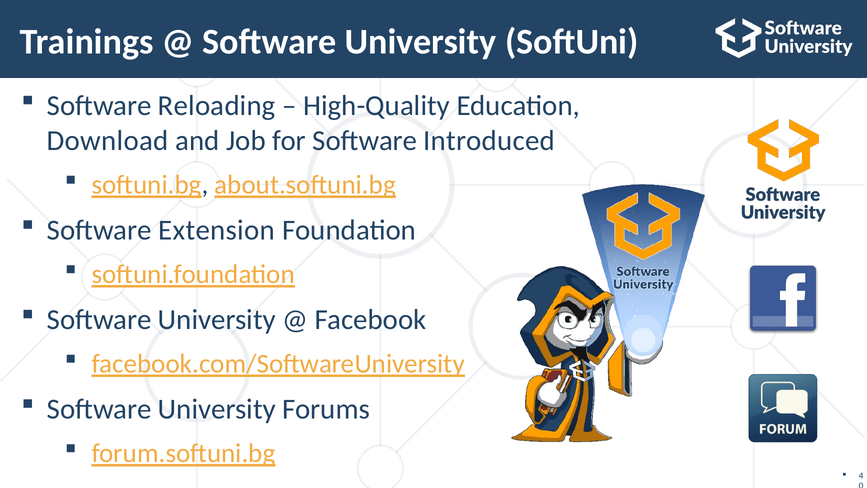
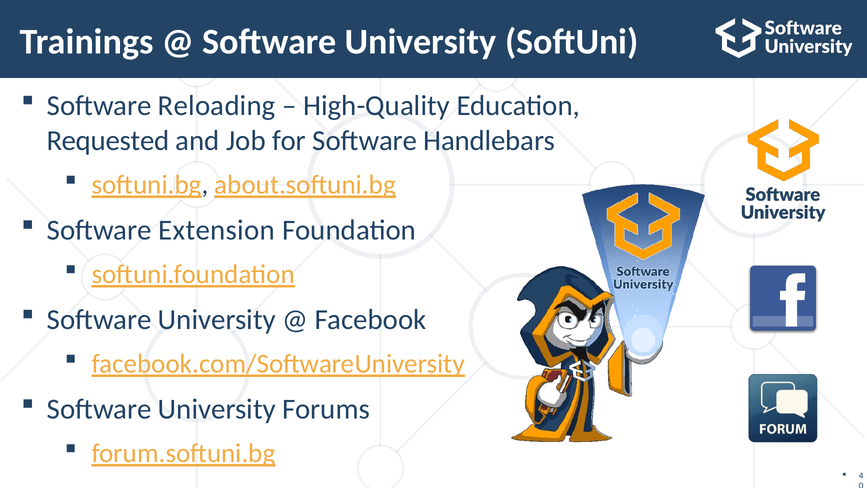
Download: Download -> Requested (108, 141)
Introduced: Introduced -> Handlebars (489, 141)
